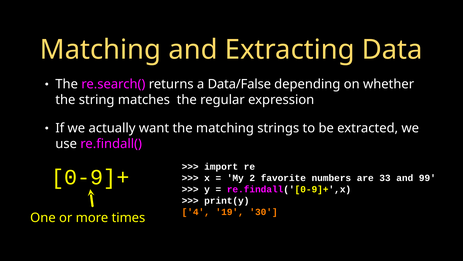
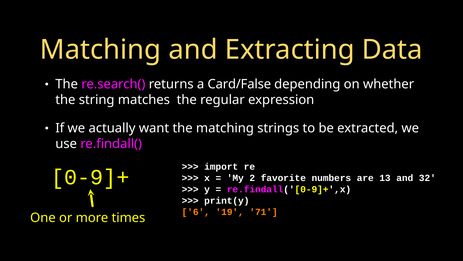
Data/False: Data/False -> Card/False (239, 84)
33: 33 -> 13 (385, 178)
99: 99 -> 32 (427, 178)
4: 4 -> 6 (196, 212)
30: 30 -> 71 (264, 212)
